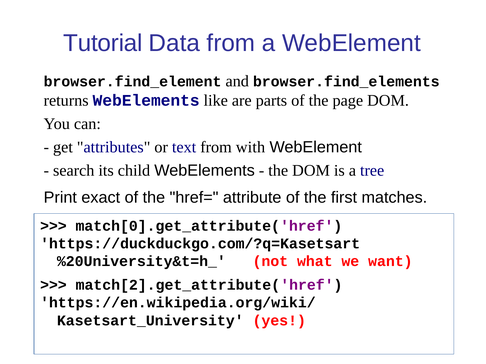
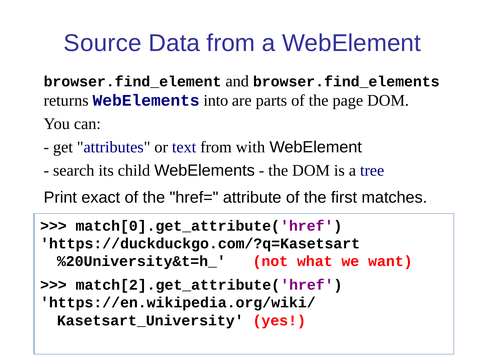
Tutorial: Tutorial -> Source (103, 43)
like: like -> into (216, 101)
